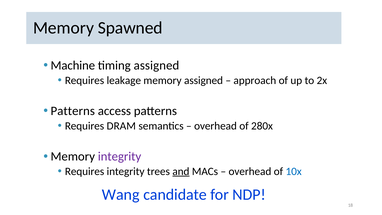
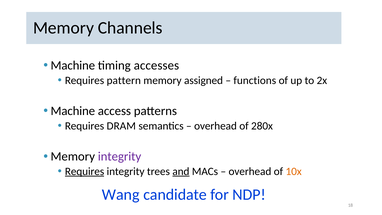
Spawned: Spawned -> Channels (130, 28)
timing assigned: assigned -> accesses (156, 65)
leakage: leakage -> pattern (124, 80)
approach: approach -> functions (255, 80)
Patterns: Patterns -> Machine (73, 111)
Requires underline: none -> present (85, 171)
10x colour: blue -> orange (294, 171)
